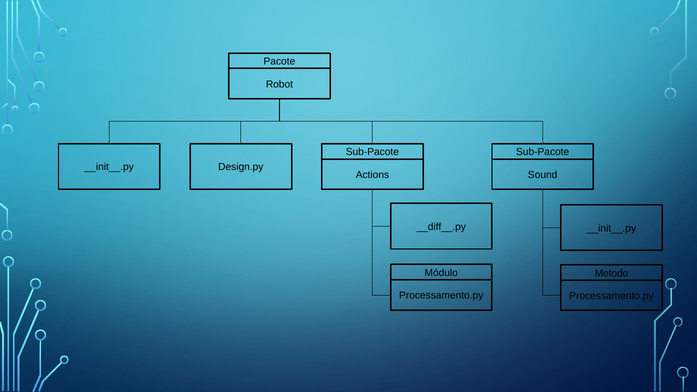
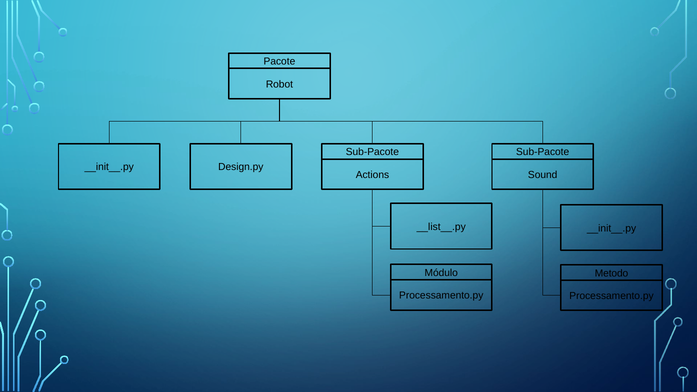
__diff__.py: __diff__.py -> __list__.py (441, 227)
